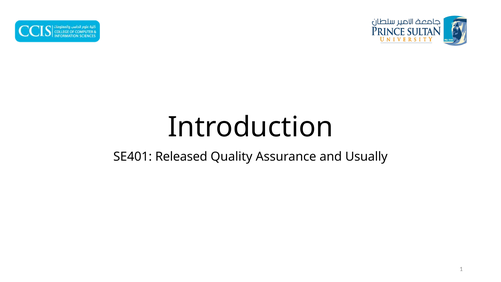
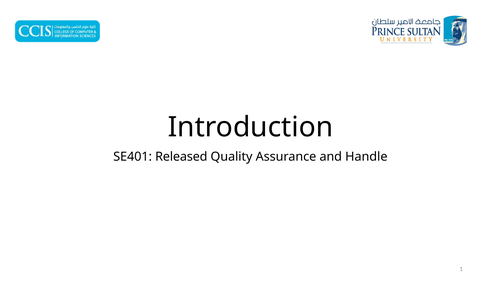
Usually: Usually -> Handle (366, 157)
